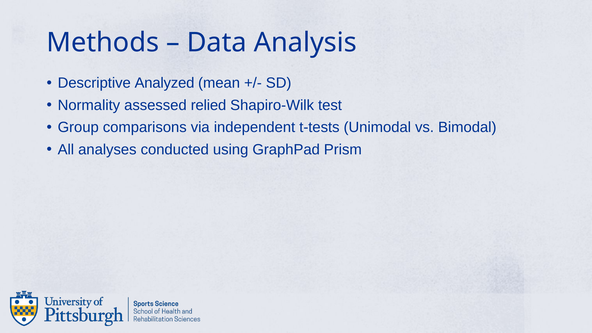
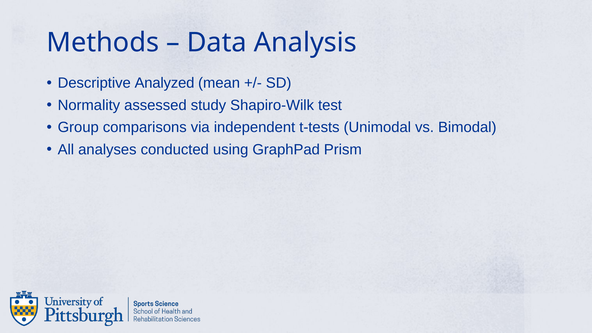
relied: relied -> study (208, 105)
